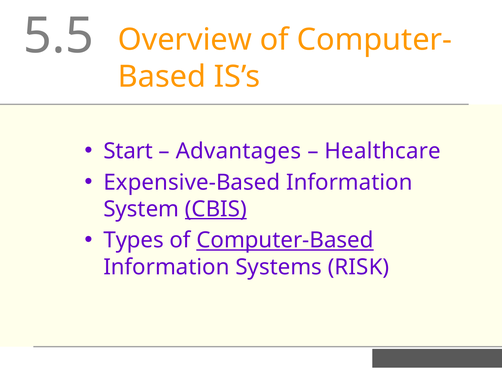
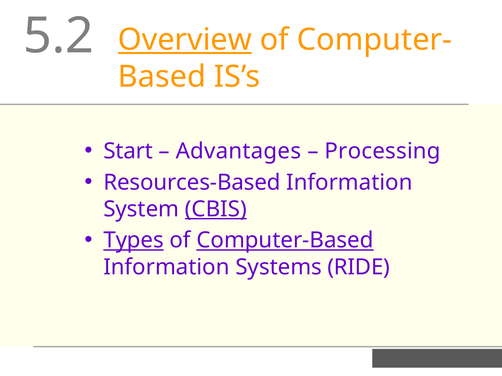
5.5: 5.5 -> 5.2 (59, 36)
Overview underline: none -> present (185, 40)
Healthcare: Healthcare -> Processing (383, 151)
Expensive-Based: Expensive-Based -> Resources-Based (192, 183)
Types underline: none -> present (134, 241)
RISK: RISK -> RIDE (359, 267)
